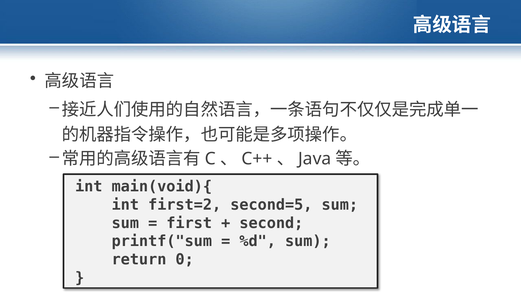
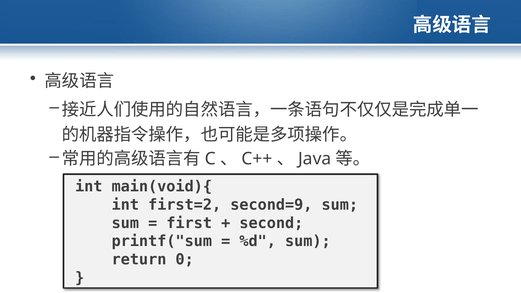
second=5: second=5 -> second=9 (271, 205)
